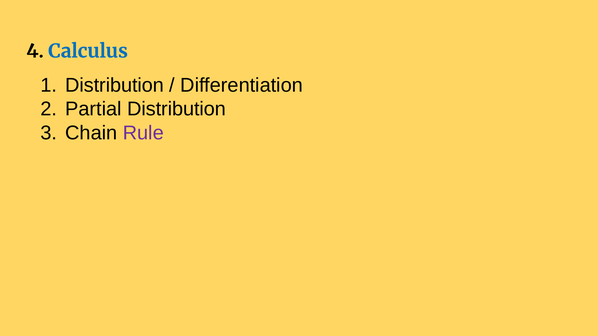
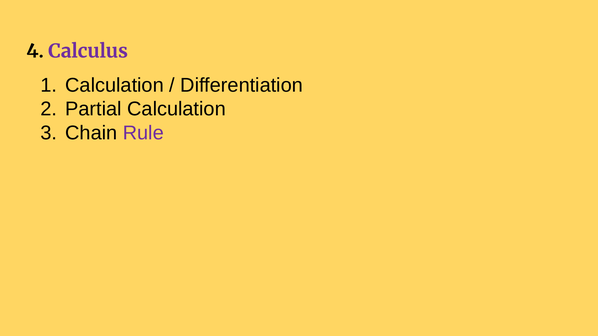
Calculus colour: blue -> purple (88, 51)
Distribution: Distribution -> Calculation (115, 85)
Partial Distribution: Distribution -> Calculation (176, 109)
